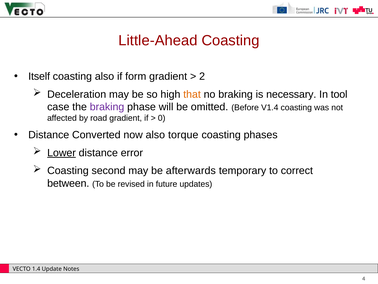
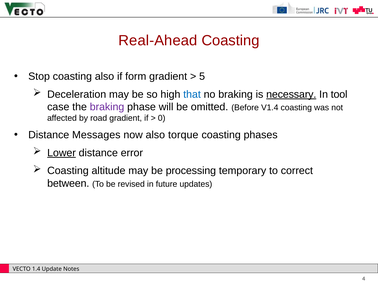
Little-Ahead: Little-Ahead -> Real-Ahead (158, 40)
Itself: Itself -> Stop (39, 76)
2: 2 -> 5 (202, 76)
that colour: orange -> blue (192, 94)
necessary underline: none -> present (291, 94)
Converted: Converted -> Messages (96, 135)
second: second -> altitude (109, 170)
afterwards: afterwards -> processing (191, 170)
